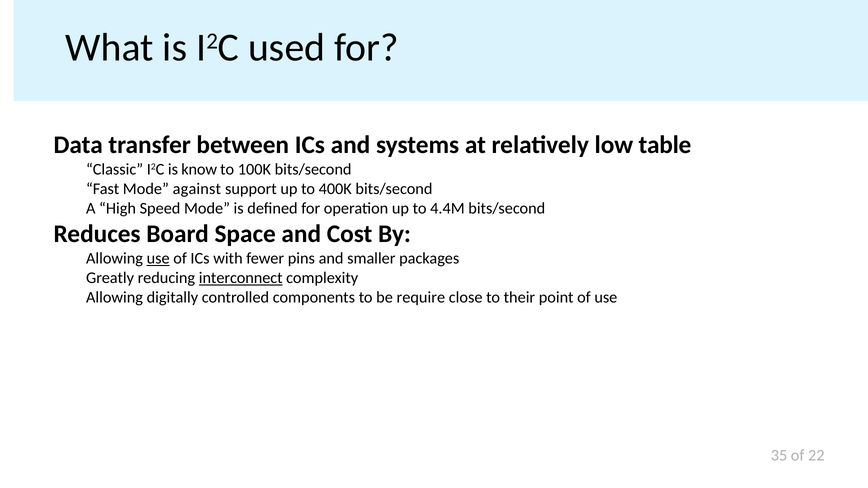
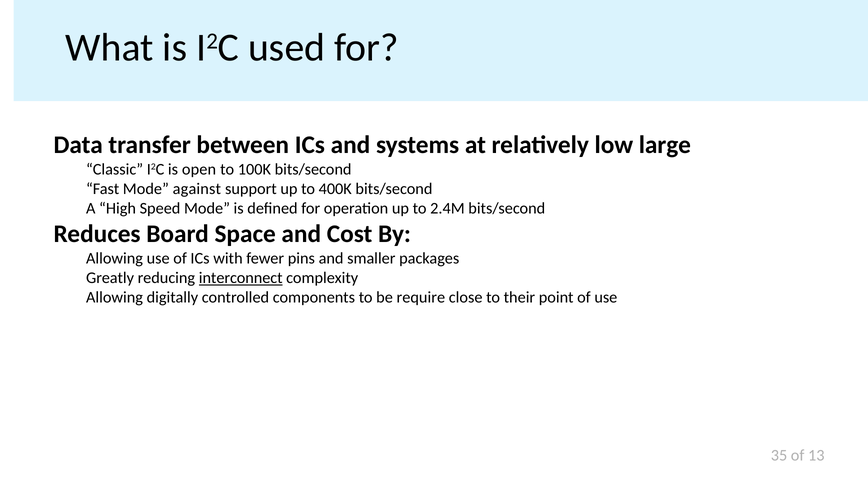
table: table -> large (665, 145)
know: know -> open (199, 170)
4.4M: 4.4M -> 2.4M (447, 209)
use underline: present -> none (158, 259)
22: 22 -> 13 (816, 456)
